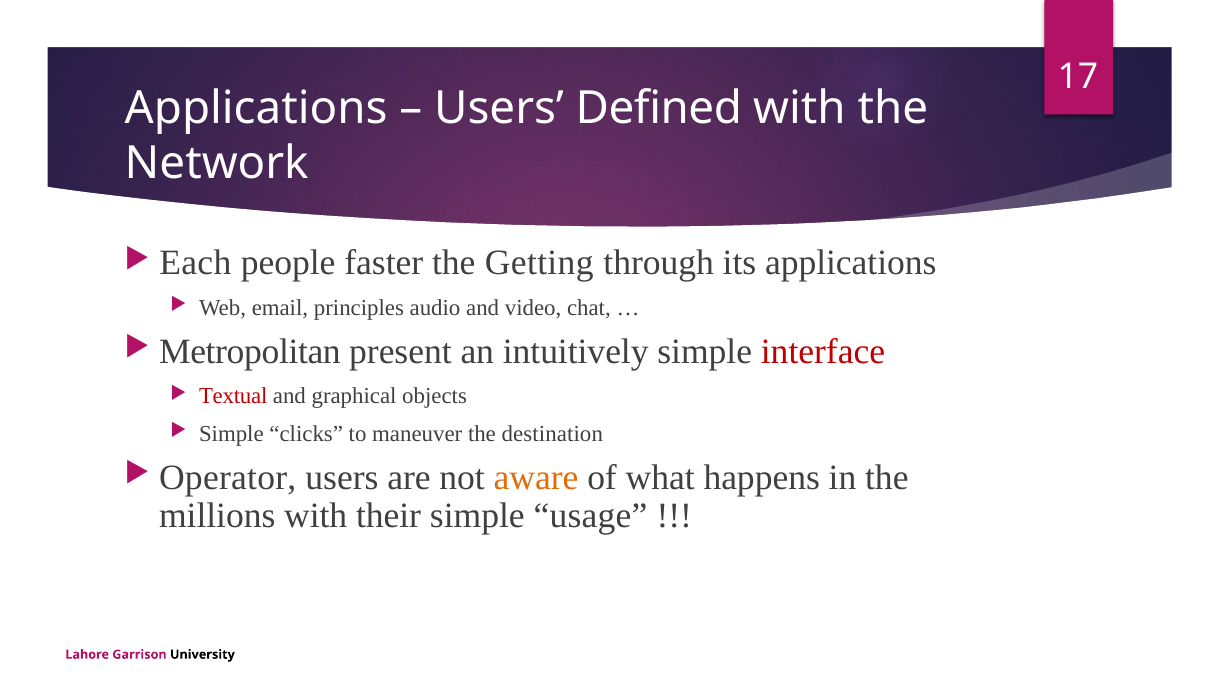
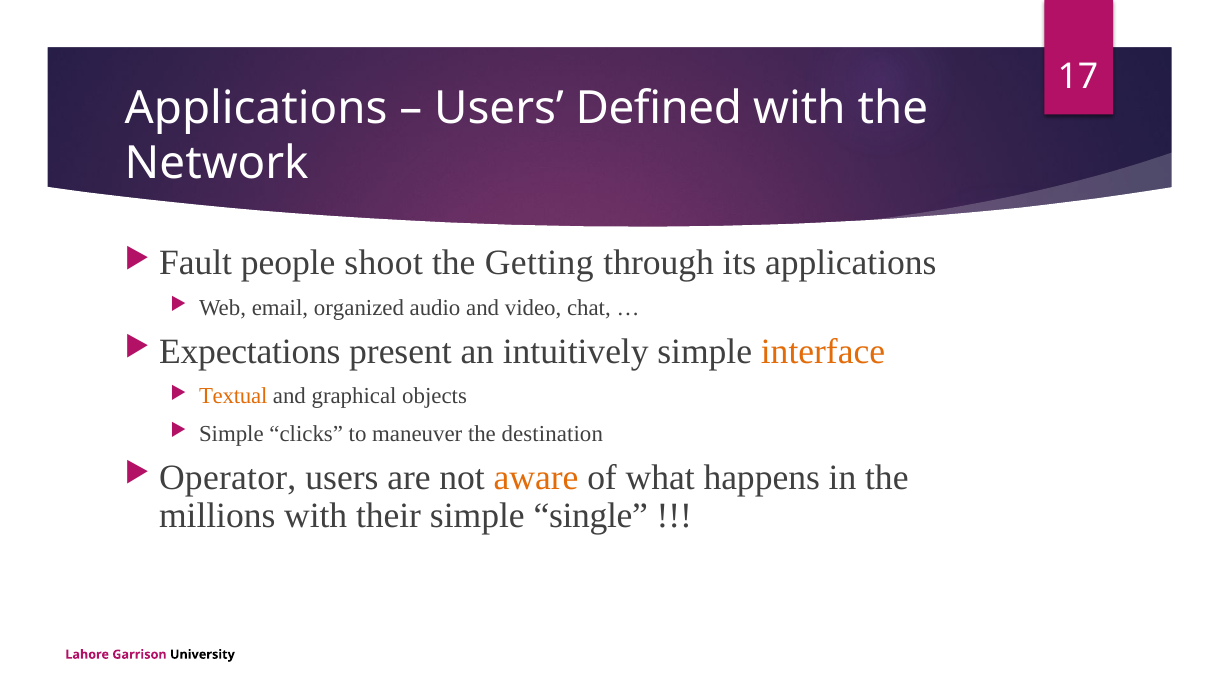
Each: Each -> Fault (196, 263)
faster: faster -> shoot (384, 263)
principles: principles -> organized (359, 308)
Metropolitan: Metropolitan -> Expectations (250, 352)
interface colour: red -> orange (823, 352)
Textual colour: red -> orange (233, 396)
usage: usage -> single (591, 516)
